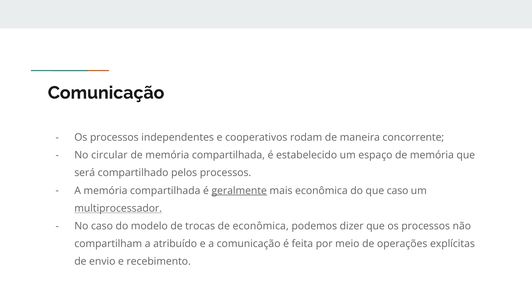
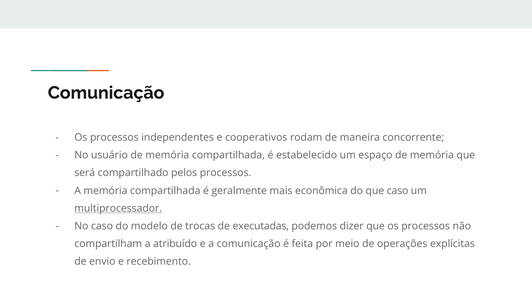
circular: circular -> usuário (109, 155)
geralmente underline: present -> none (239, 191)
de econômica: econômica -> executadas (261, 226)
